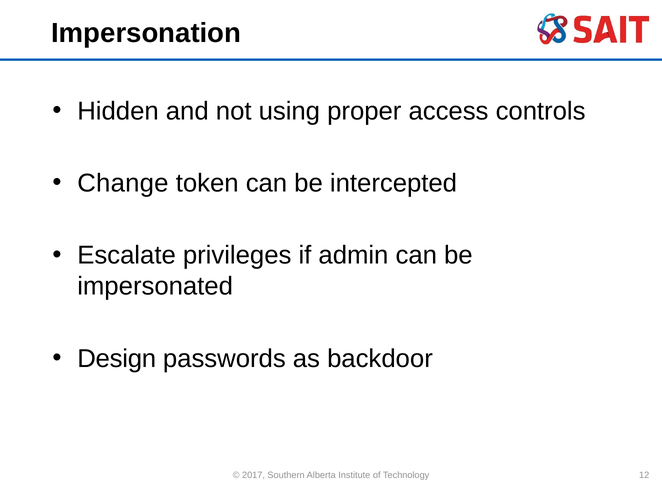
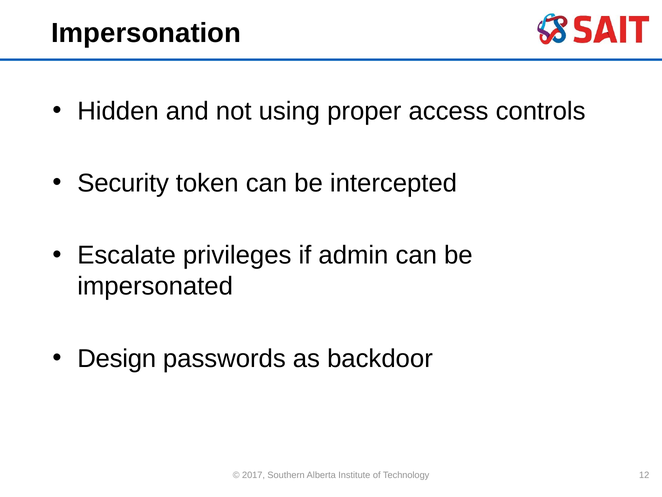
Change: Change -> Security (123, 183)
